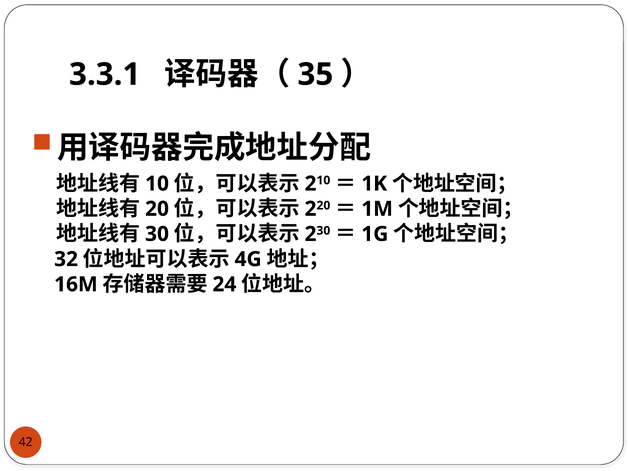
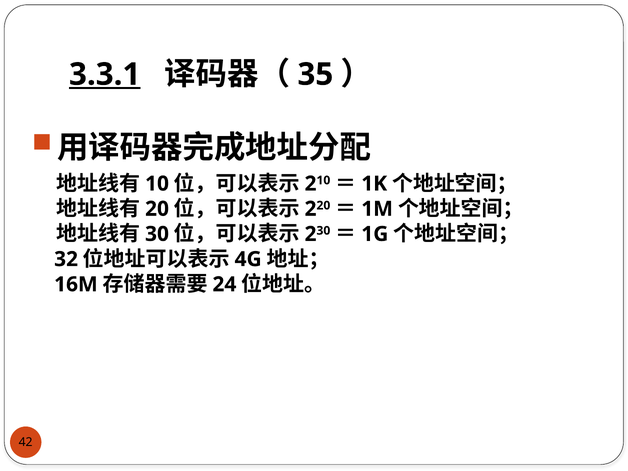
3.3.1 underline: none -> present (105, 74)
